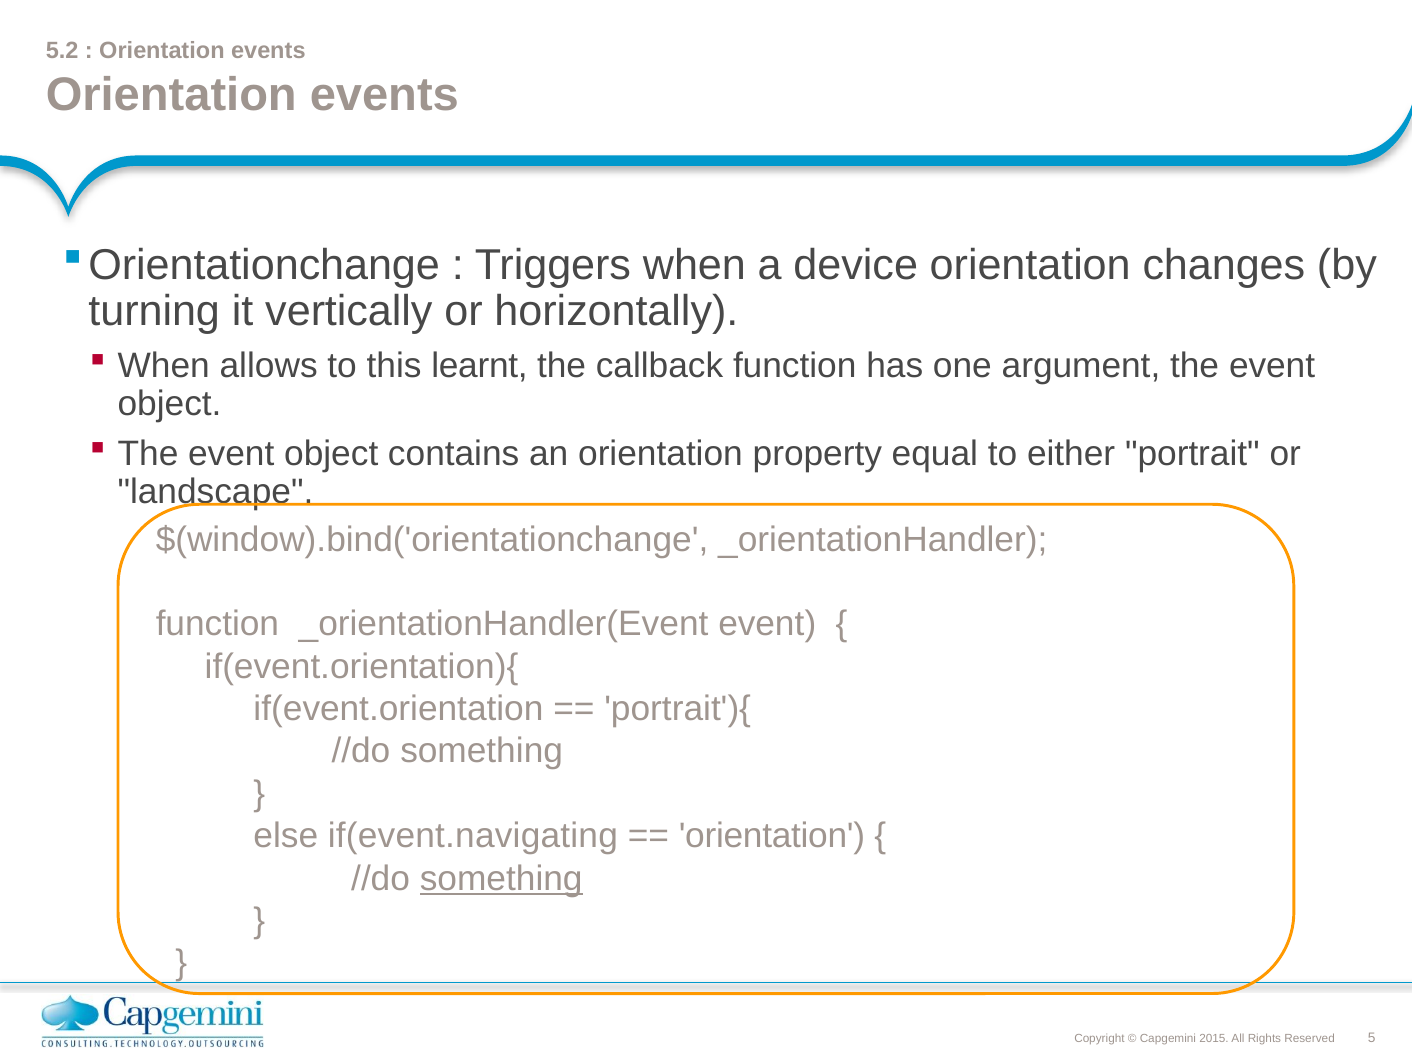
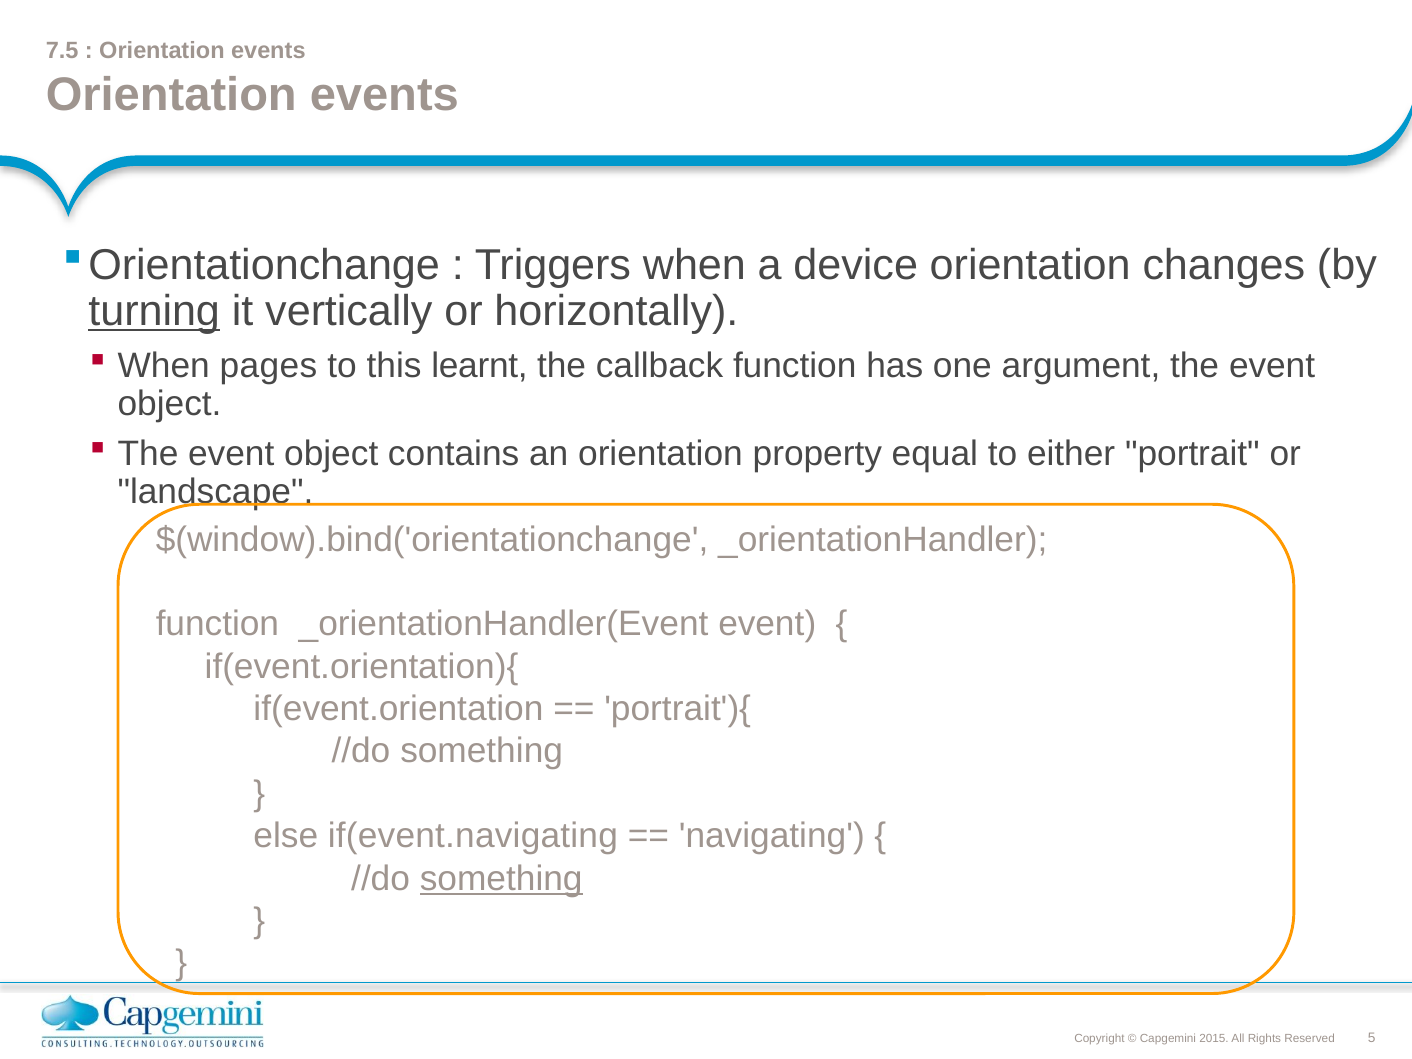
5.2: 5.2 -> 7.5 (62, 51)
turning underline: none -> present (154, 311)
allows: allows -> pages (268, 366)
orientation: orientation -> navigating (772, 836)
